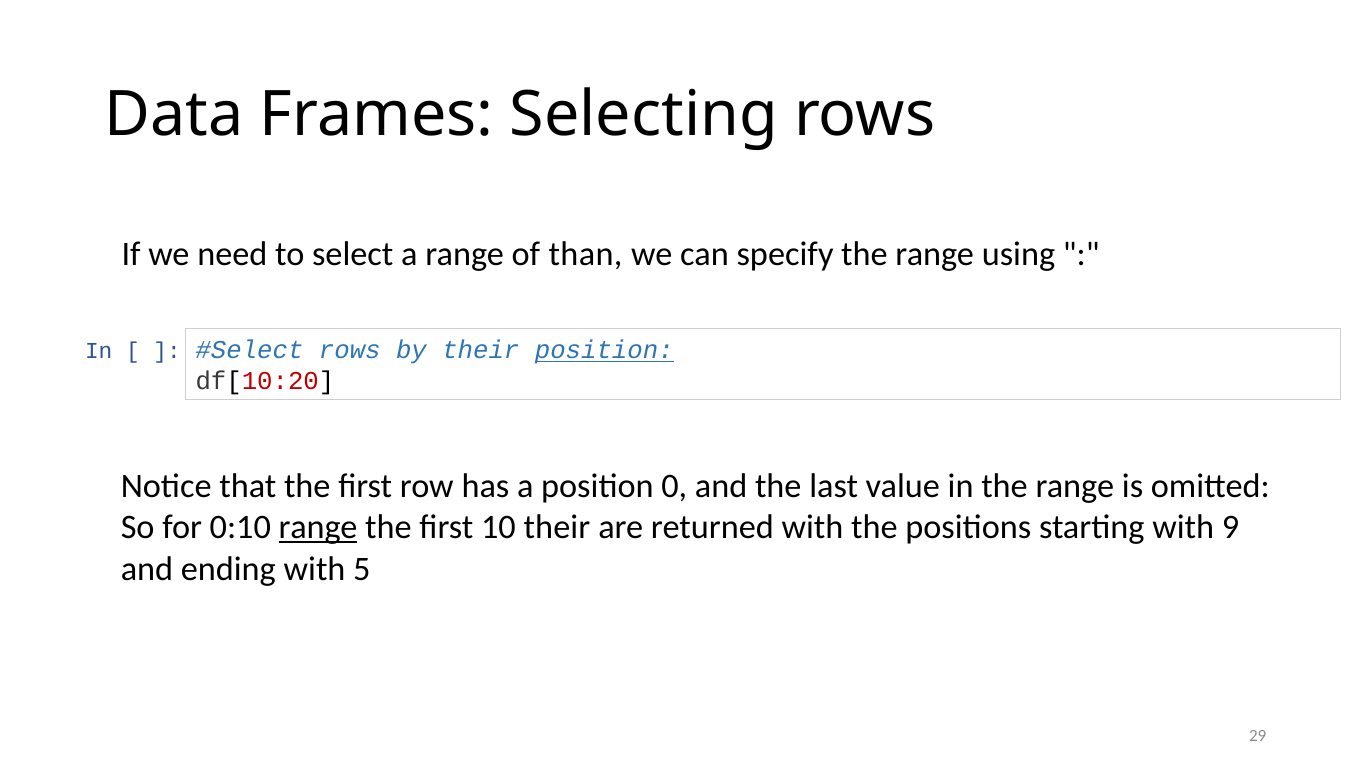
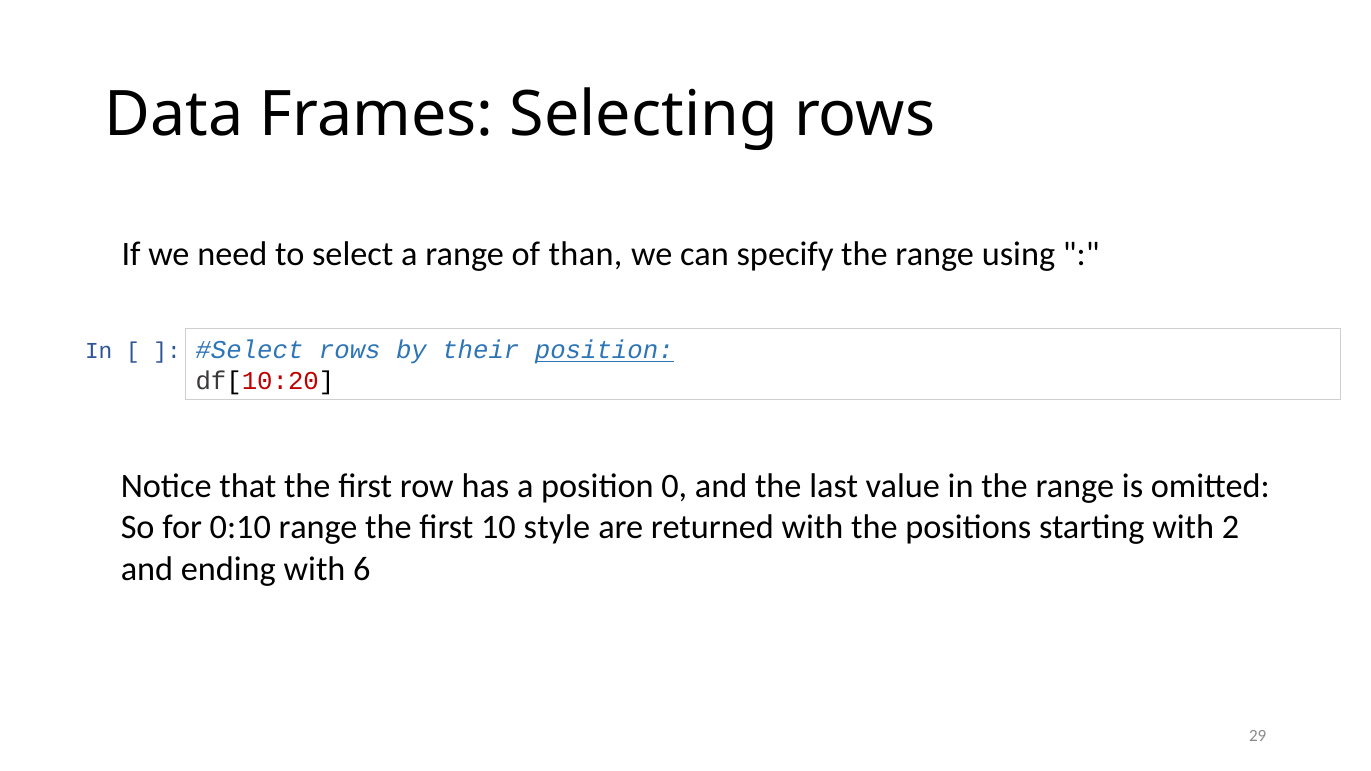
range underline: present -> none (318, 528)
10 their: their -> style (557, 528)
9: 9 -> 2 (1231, 528)
5: 5 -> 6 (362, 569)
